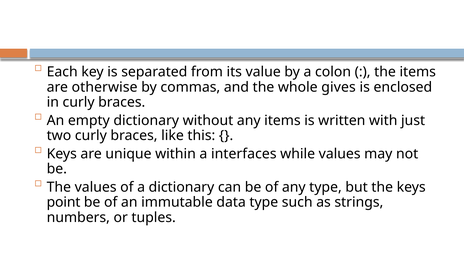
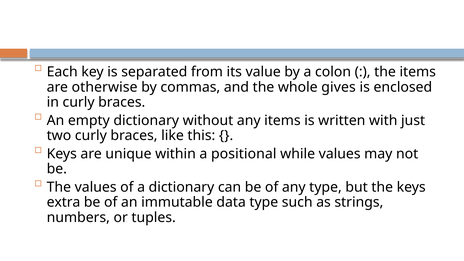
interfaces: interfaces -> positional (244, 154)
point: point -> extra (64, 202)
